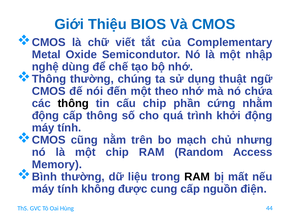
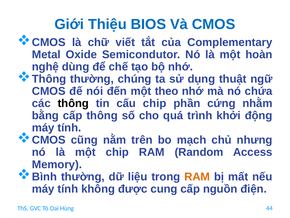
nhập: nhập -> hoàn (259, 54)
động: động -> bằng (45, 115)
RAM colour: black -> orange (197, 176)
